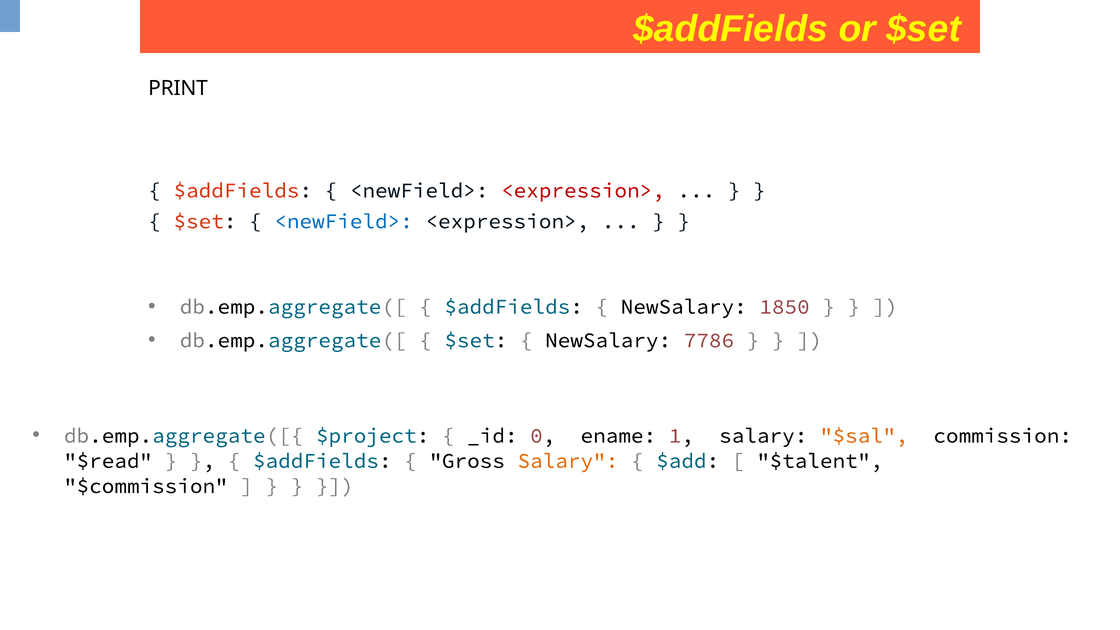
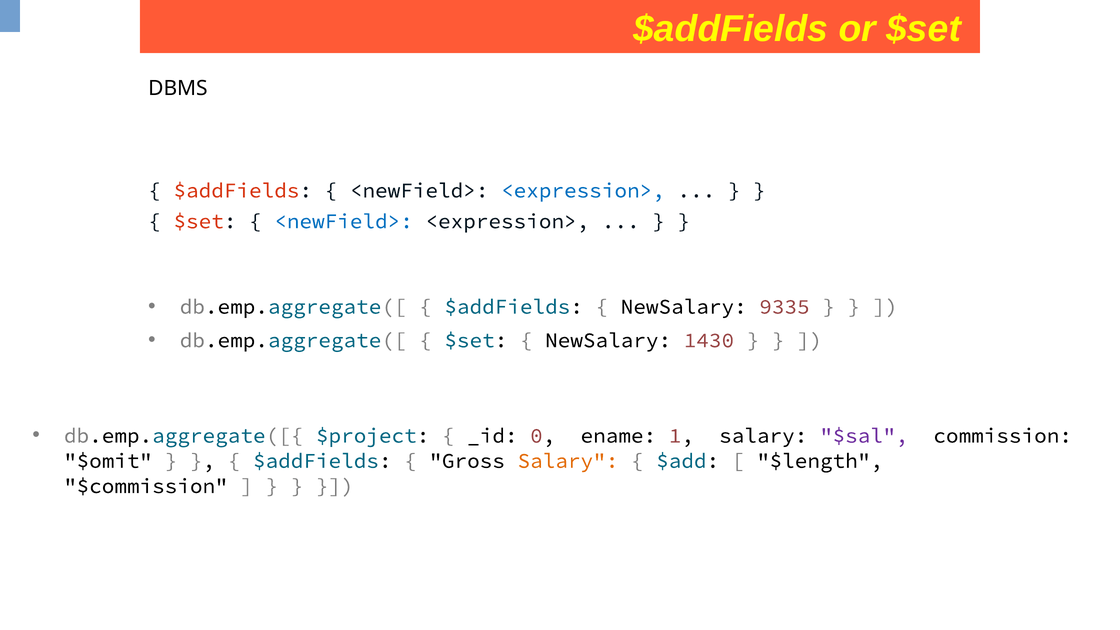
PRINT: PRINT -> DBMS (178, 88)
<expression> colour: red -> blue (583, 191)
1850: 1850 -> 9335 (785, 307)
7786: 7786 -> 1430 (709, 340)
$sal colour: orange -> purple (864, 436)
$read: $read -> $omit (108, 461)
$talent: $talent -> $length (820, 461)
